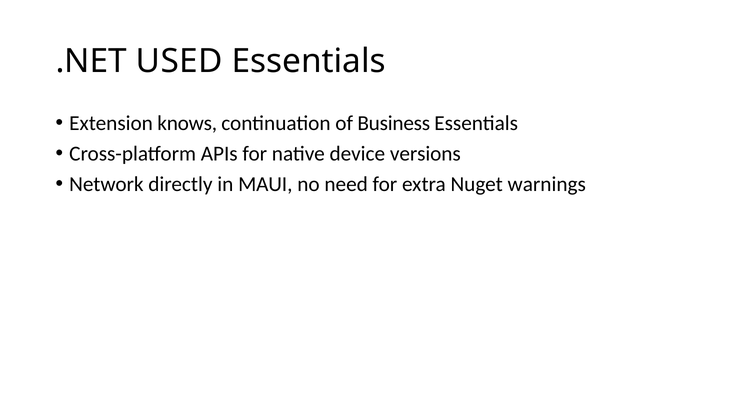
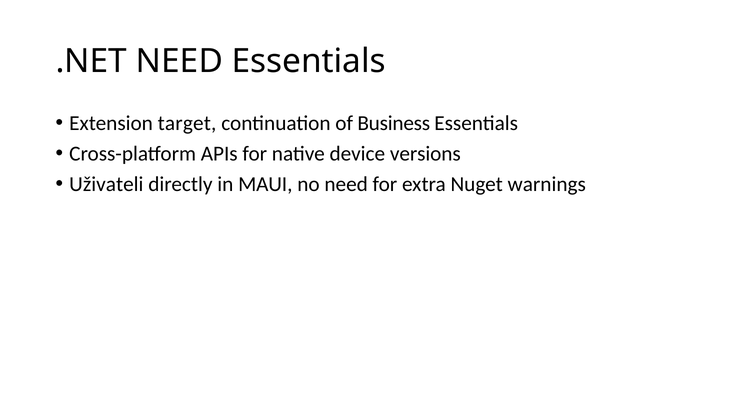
.NET USED: USED -> NEED (179, 61)
knows: knows -> target (187, 123)
Network: Network -> Uživateli (106, 184)
